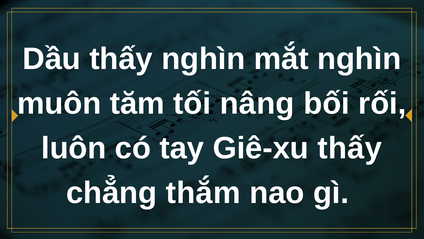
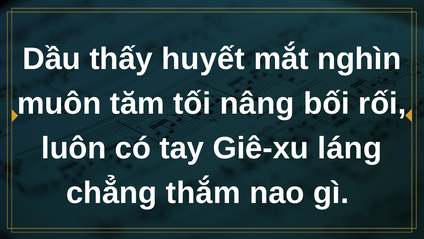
thấy nghìn: nghìn -> huyết (203, 59)
Giê-xu thấy: thấy -> láng (350, 148)
